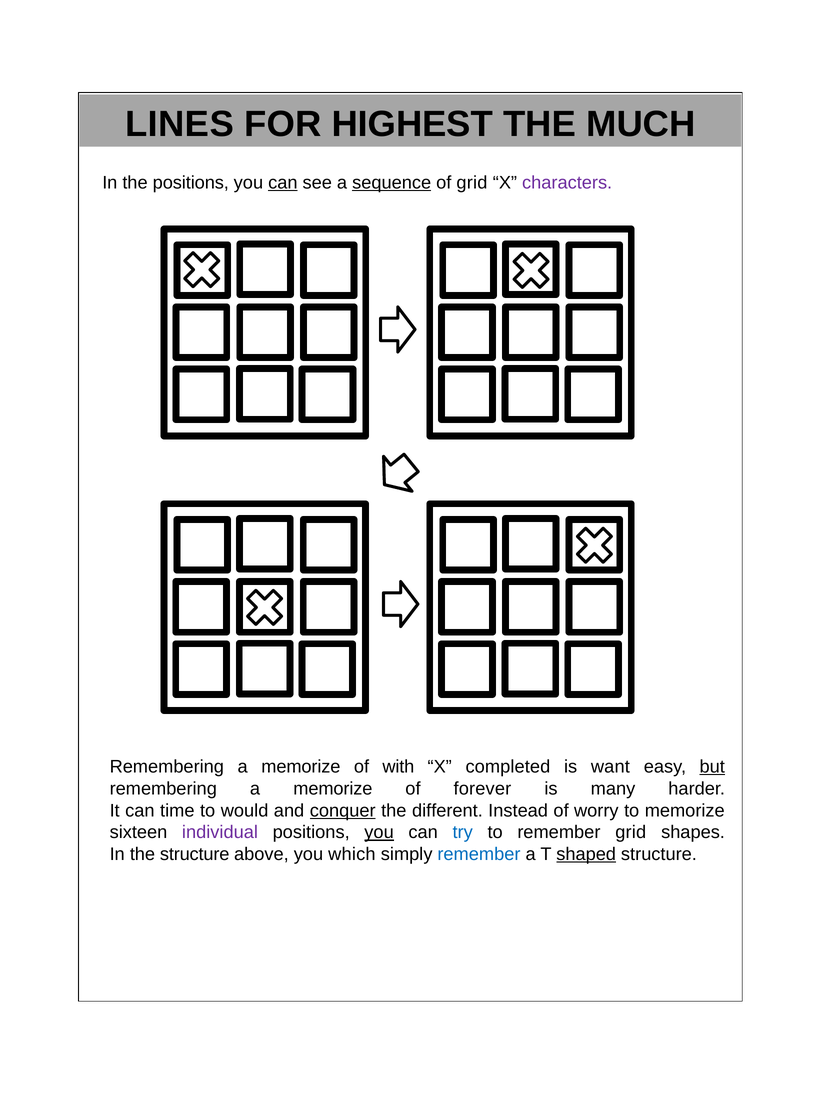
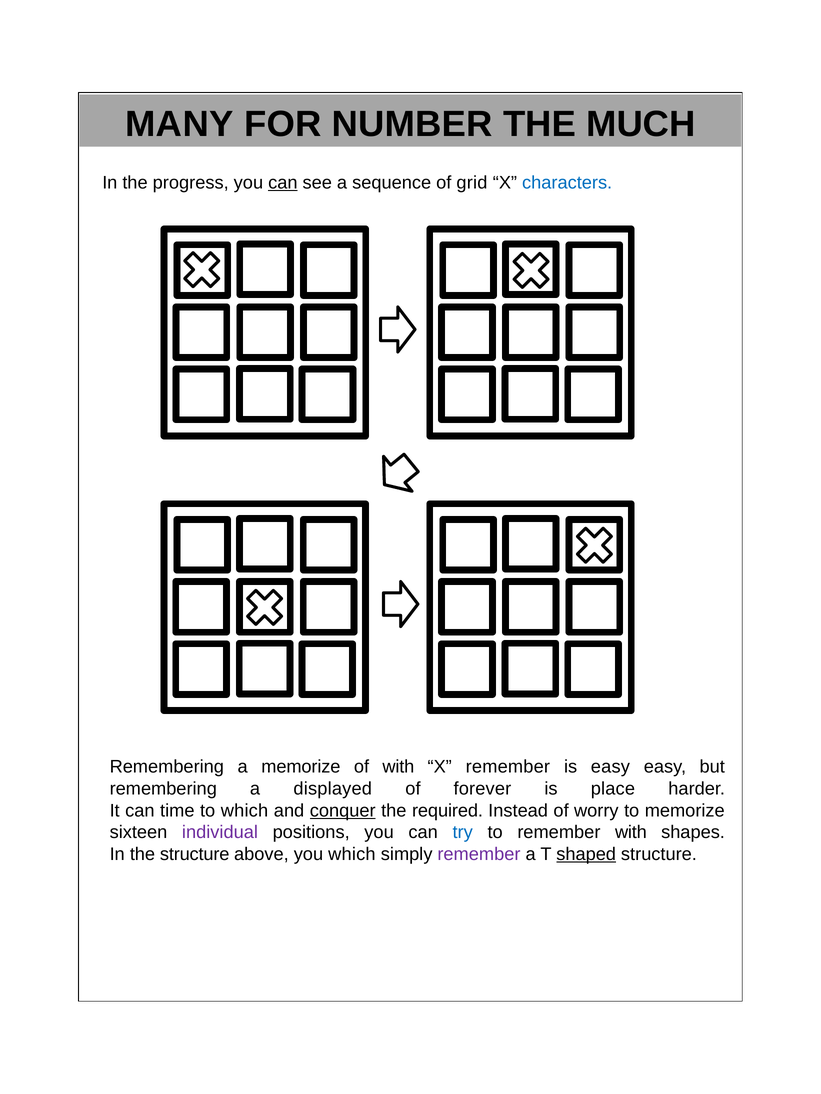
LINES: LINES -> MANY (179, 125)
HIGHEST: HIGHEST -> NUMBER (412, 125)
the positions: positions -> progress (191, 183)
sequence underline: present -> none (392, 183)
characters colour: purple -> blue (567, 183)
X completed: completed -> remember (508, 767)
is want: want -> easy (610, 767)
but underline: present -> none (712, 767)
memorize: memorize -> displayed (333, 789)
many: many -> place (613, 789)
to would: would -> which (245, 811)
different: different -> required (447, 811)
you underline: present -> none (379, 833)
remember grid: grid -> with (631, 833)
remember colour: blue -> purple (479, 855)
